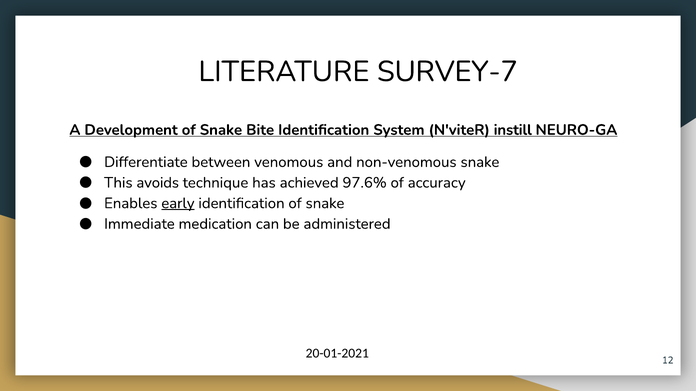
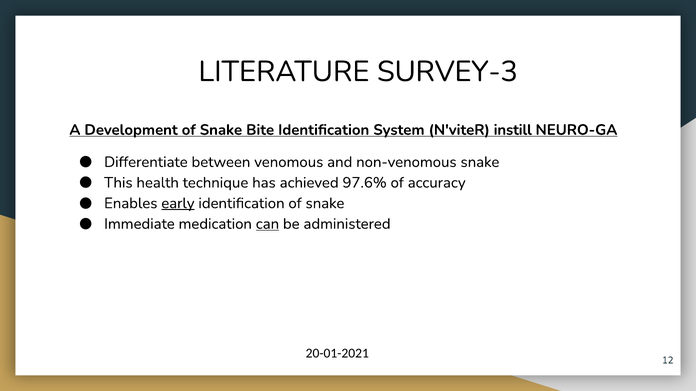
SURVEY-7: SURVEY-7 -> SURVEY-3 (447, 72)
avoids: avoids -> health (158, 183)
can underline: none -> present (267, 224)
